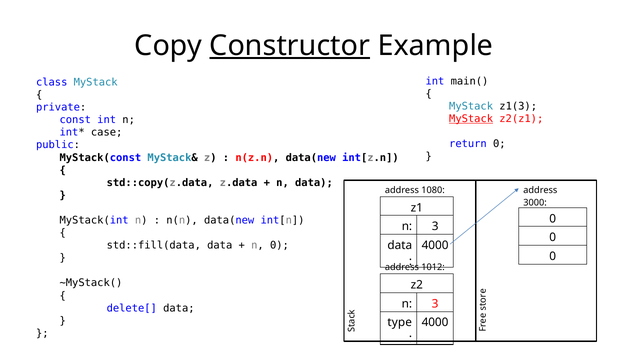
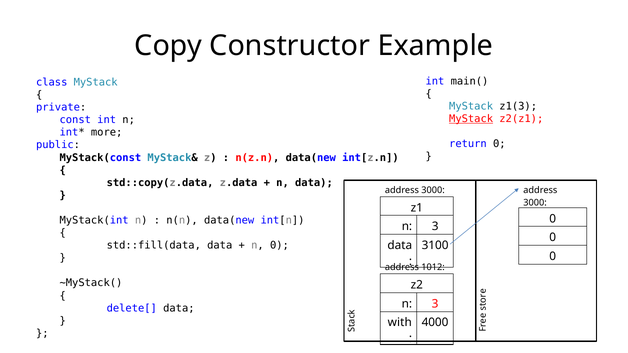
Constructor underline: present -> none (290, 46)
case: case -> more (107, 133)
1080: 1080 -> 3000 (433, 190)
4000: 4000 -> 3100 (435, 246)
type: type -> with (400, 323)
